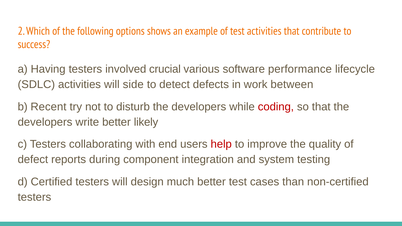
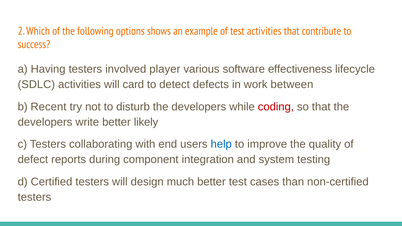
crucial: crucial -> player (165, 69)
performance: performance -> effectiveness (300, 69)
side: side -> card (133, 85)
help colour: red -> blue (221, 144)
